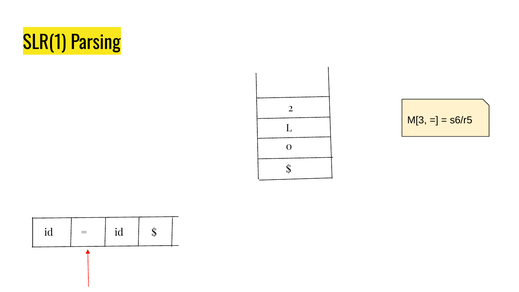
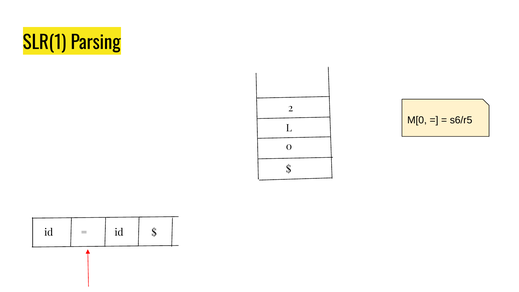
M[3: M[3 -> M[0 (417, 120)
